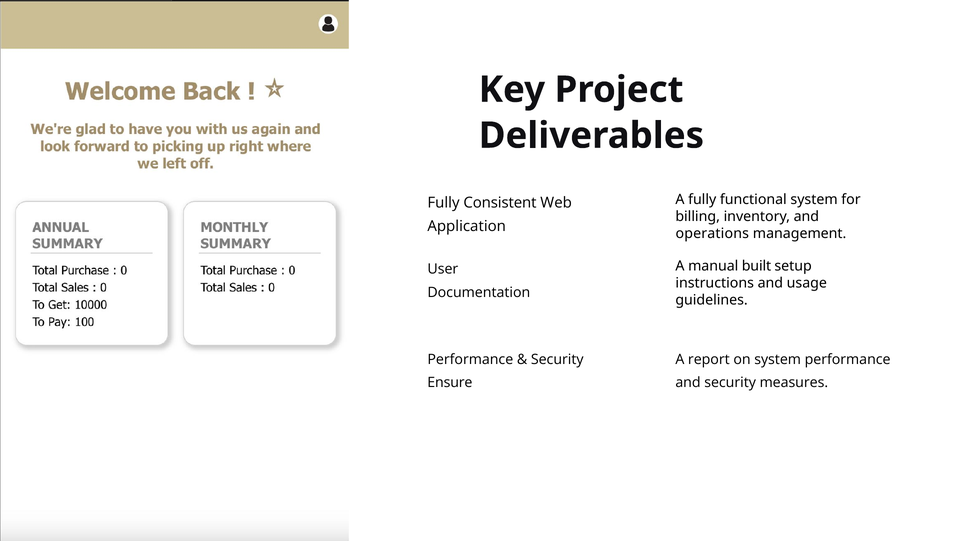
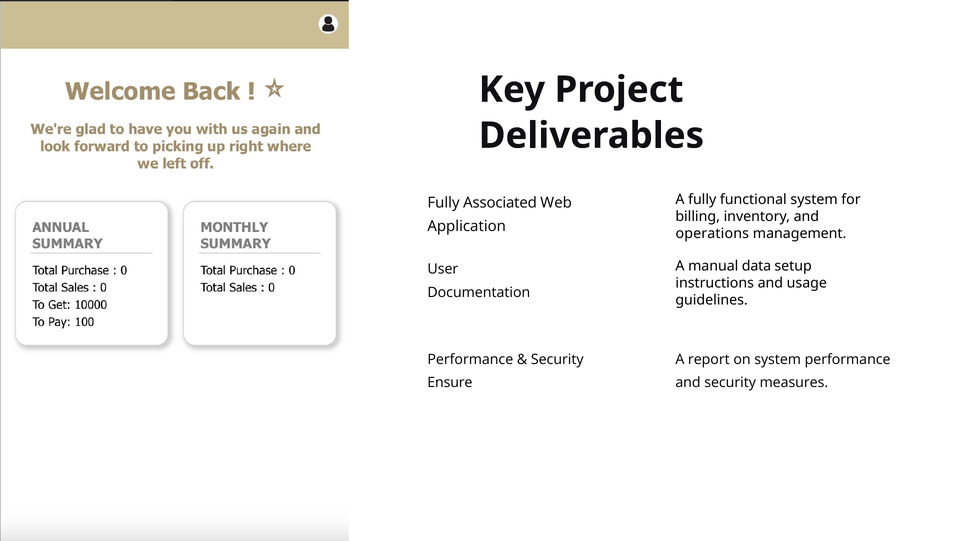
Consistent: Consistent -> Associated (500, 203)
built: built -> data (756, 266)
